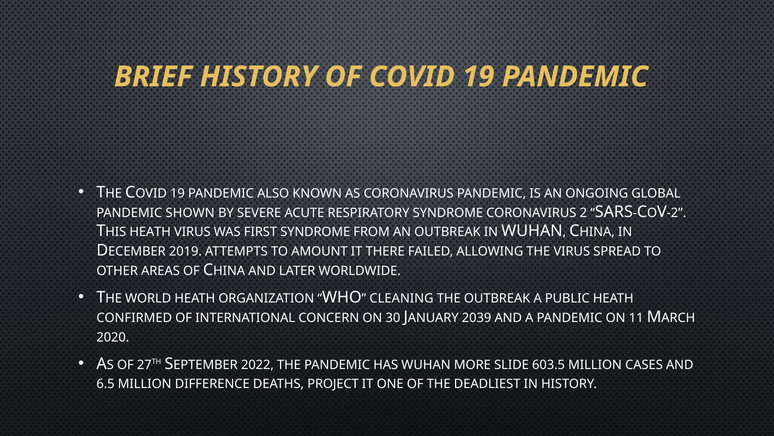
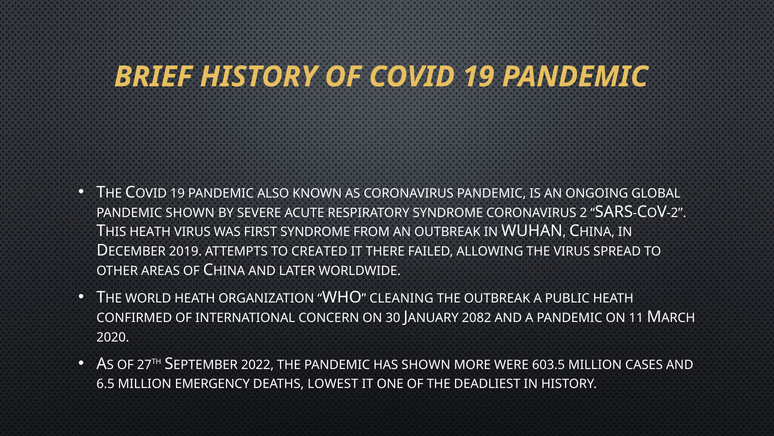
AMOUNT: AMOUNT -> CREATED (319, 251)
2039: 2039 -> 2082 (477, 317)
HAS WUHAN: WUHAN -> SHOWN (426, 364)
SLIDE: SLIDE -> WERE (511, 364)
DIFFERENCE: DIFFERENCE -> EMERGENCY (212, 384)
PROJECT: PROJECT -> LOWEST (333, 384)
